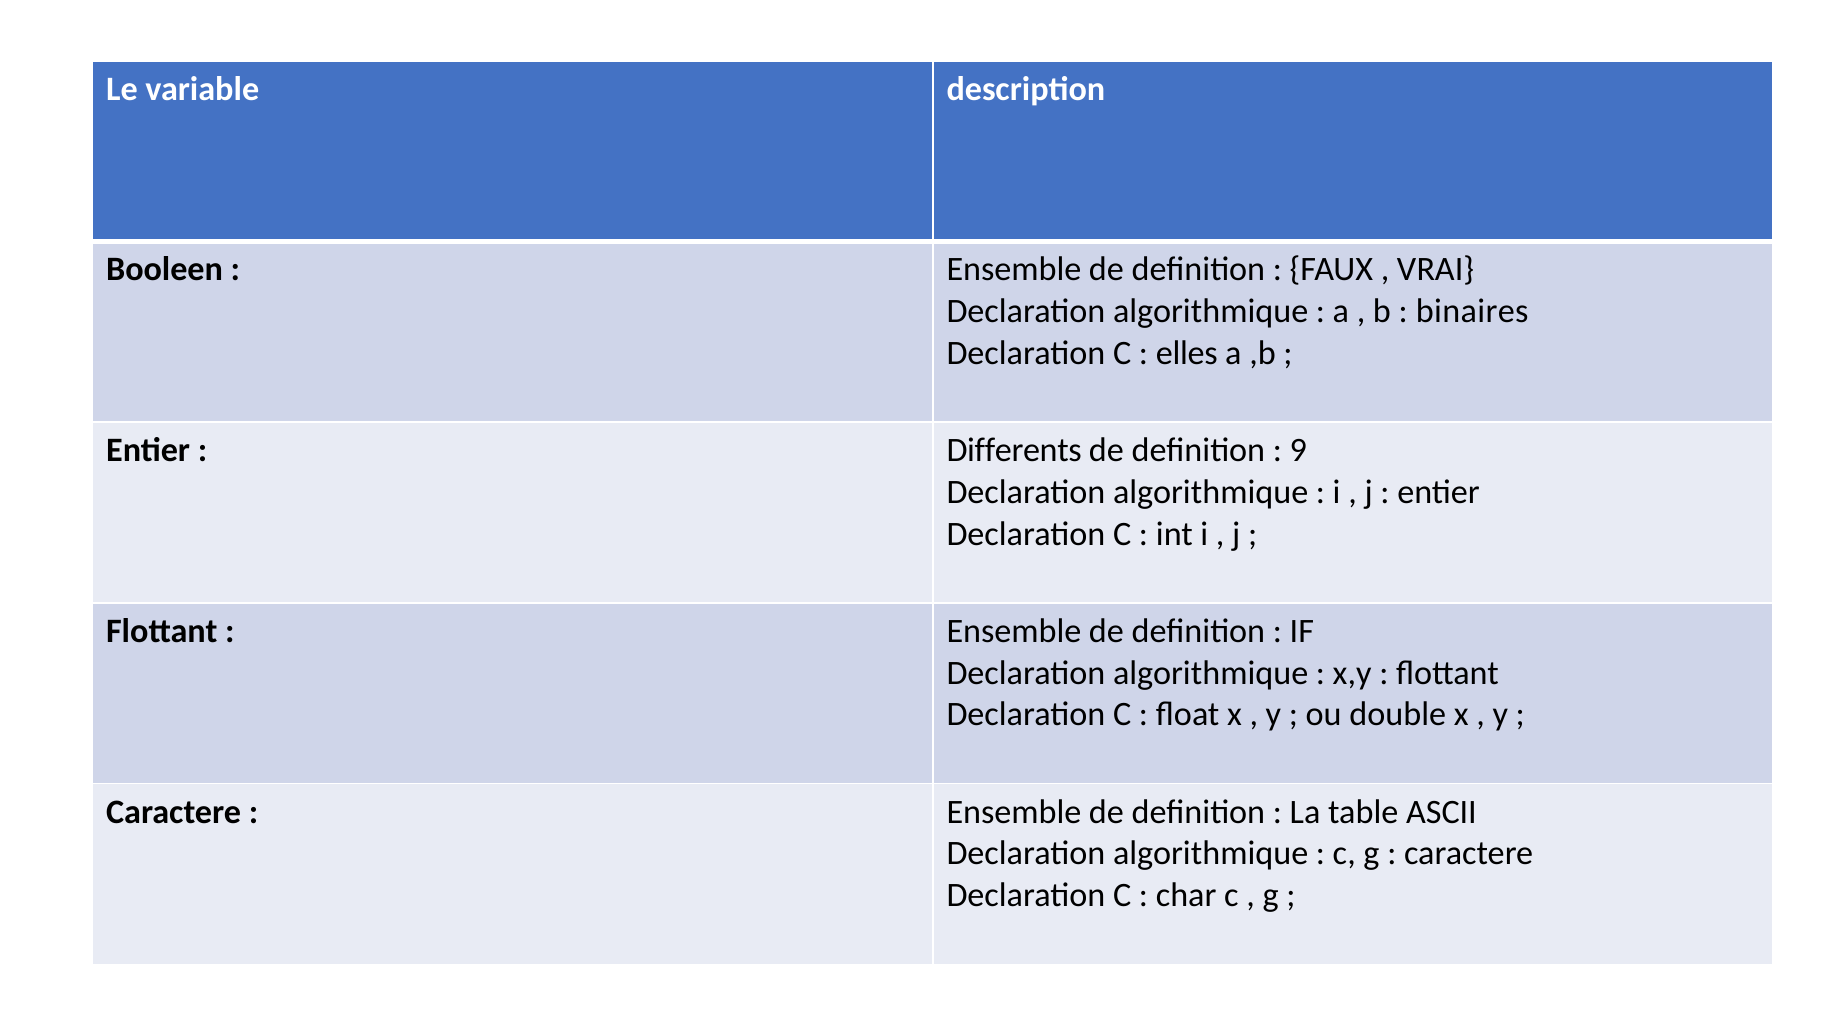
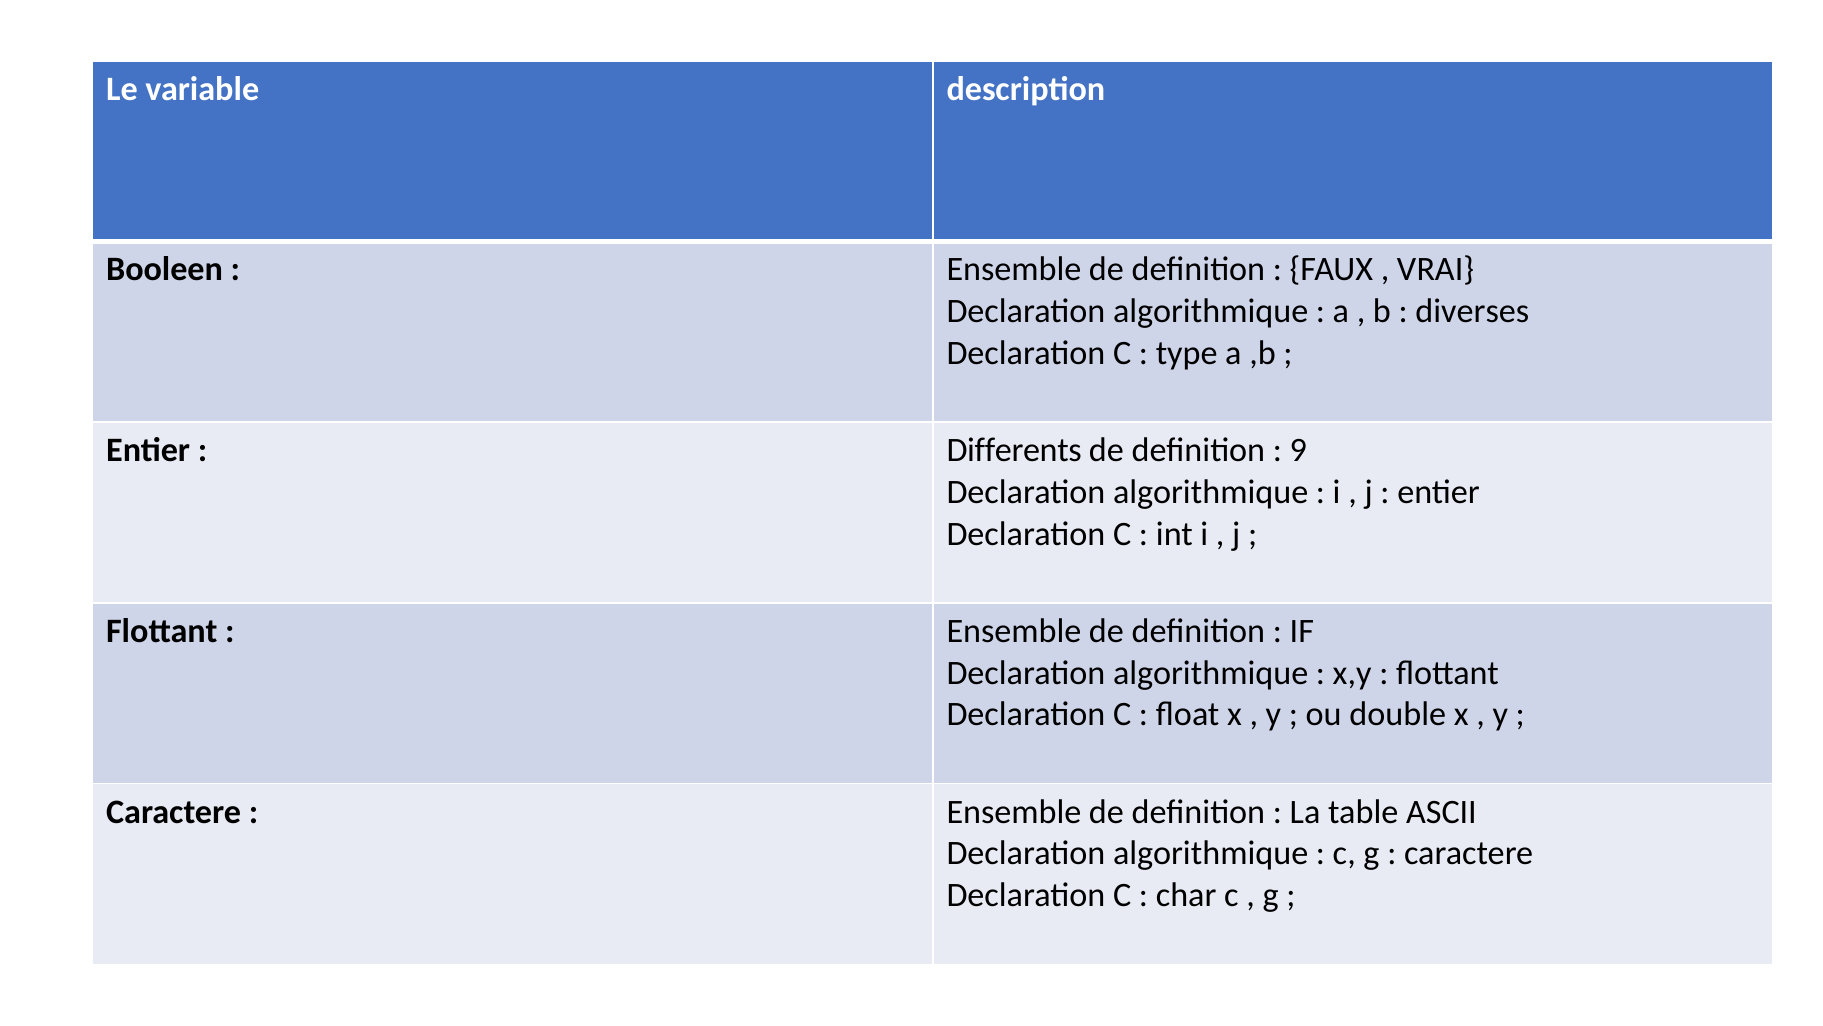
binaires: binaires -> diverses (1472, 311)
elles: elles -> type (1187, 353)
